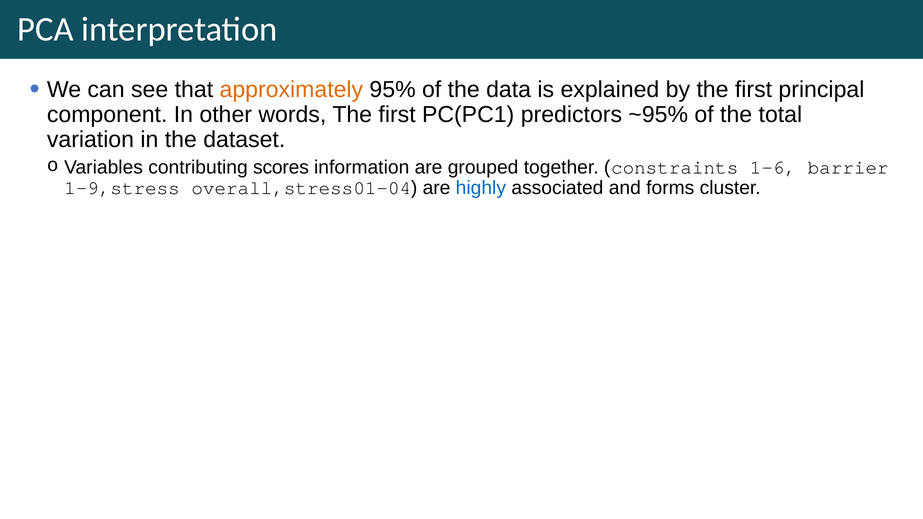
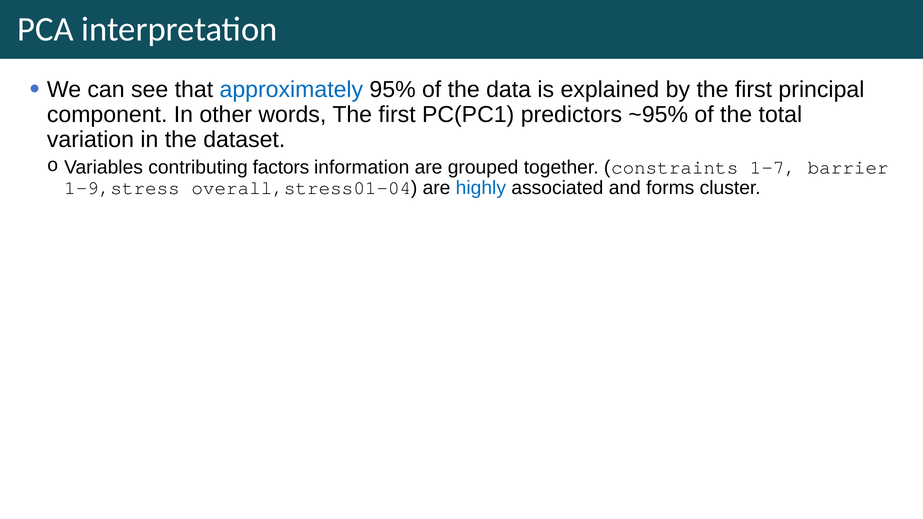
approximately colour: orange -> blue (291, 90)
scores: scores -> factors (281, 167)
1-6: 1-6 -> 1-7 (773, 167)
